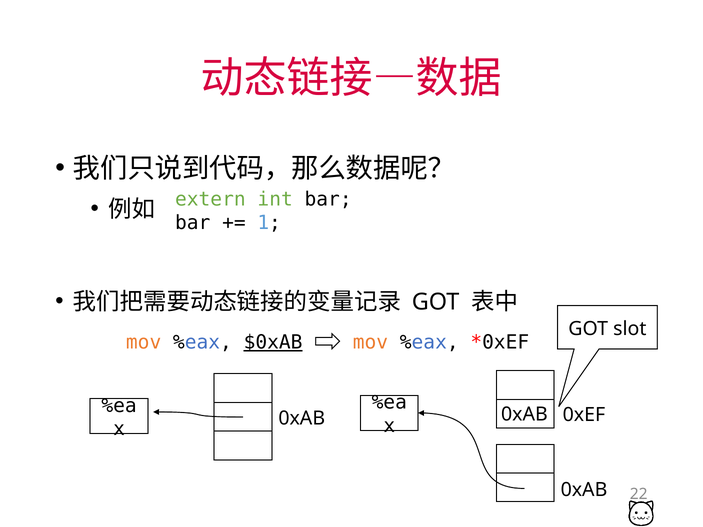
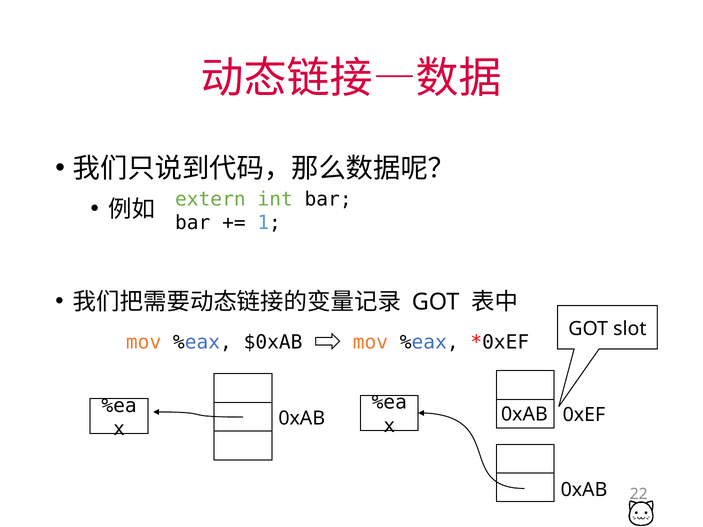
$0xAB underline: present -> none (273, 343)
